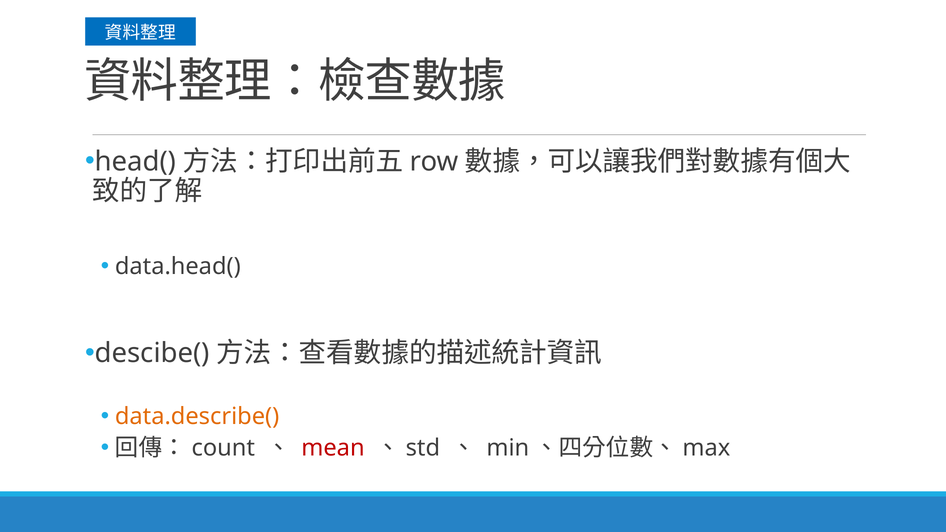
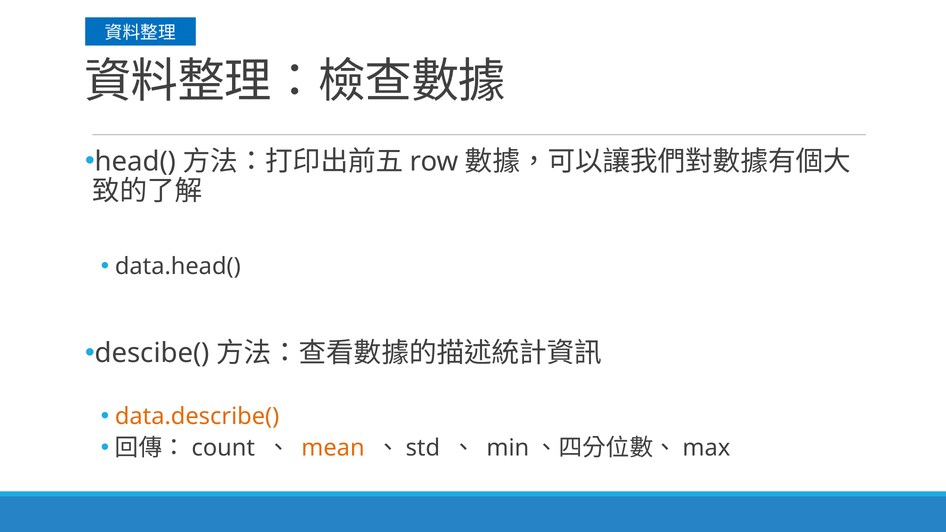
mean colour: red -> orange (333, 448)
